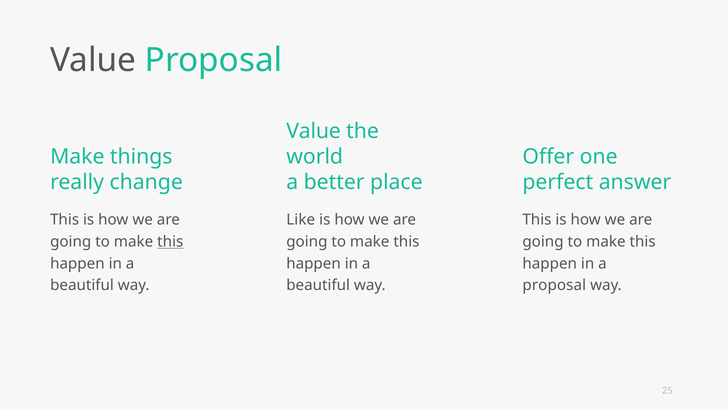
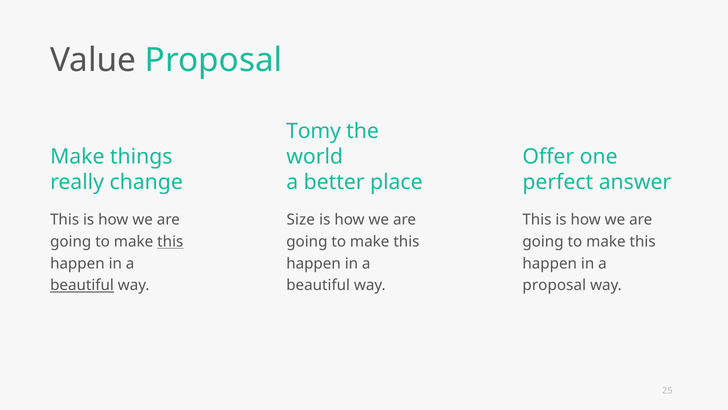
Value: Value -> Tomy (314, 131)
Like: Like -> Size (301, 220)
beautiful underline: none -> present (82, 285)
